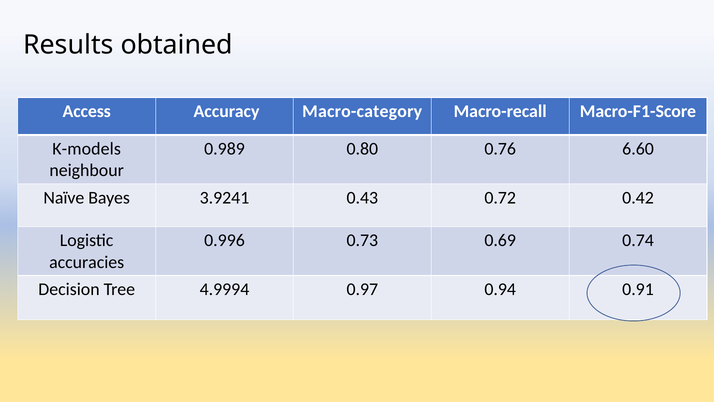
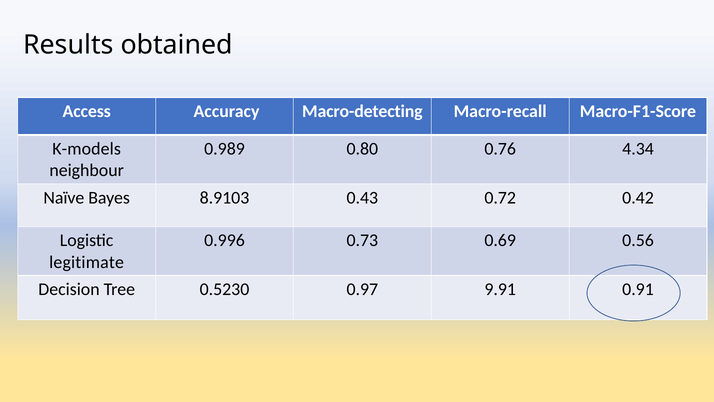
Macro-category: Macro-category -> Macro-detecting (362, 111)
6.60: 6.60 -> 4.34 (638, 148)
3.9241: 3.9241 -> 8.9103 (224, 197)
0.74: 0.74 -> 0.56 (638, 240)
accuracies: accuracies -> legitimate (87, 262)
4.9994: 4.9994 -> 0.5230 (224, 289)
0.94: 0.94 -> 9.91 (500, 289)
